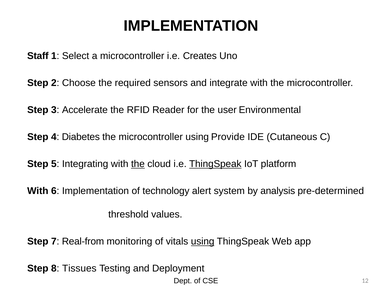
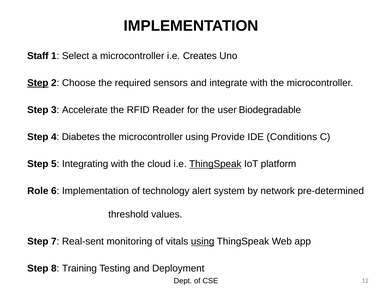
Step underline: none -> present (38, 83)
Environmental: Environmental -> Biodegradable (270, 110)
Cutaneous: Cutaneous -> Conditions (292, 137)
the underline: present -> none (138, 164)
With: With -> Role (38, 191)
analysis: analysis -> network (278, 191)
Real-from: Real-from -> Real-sent (83, 242)
Tissues: Tissues -> Training (79, 269)
